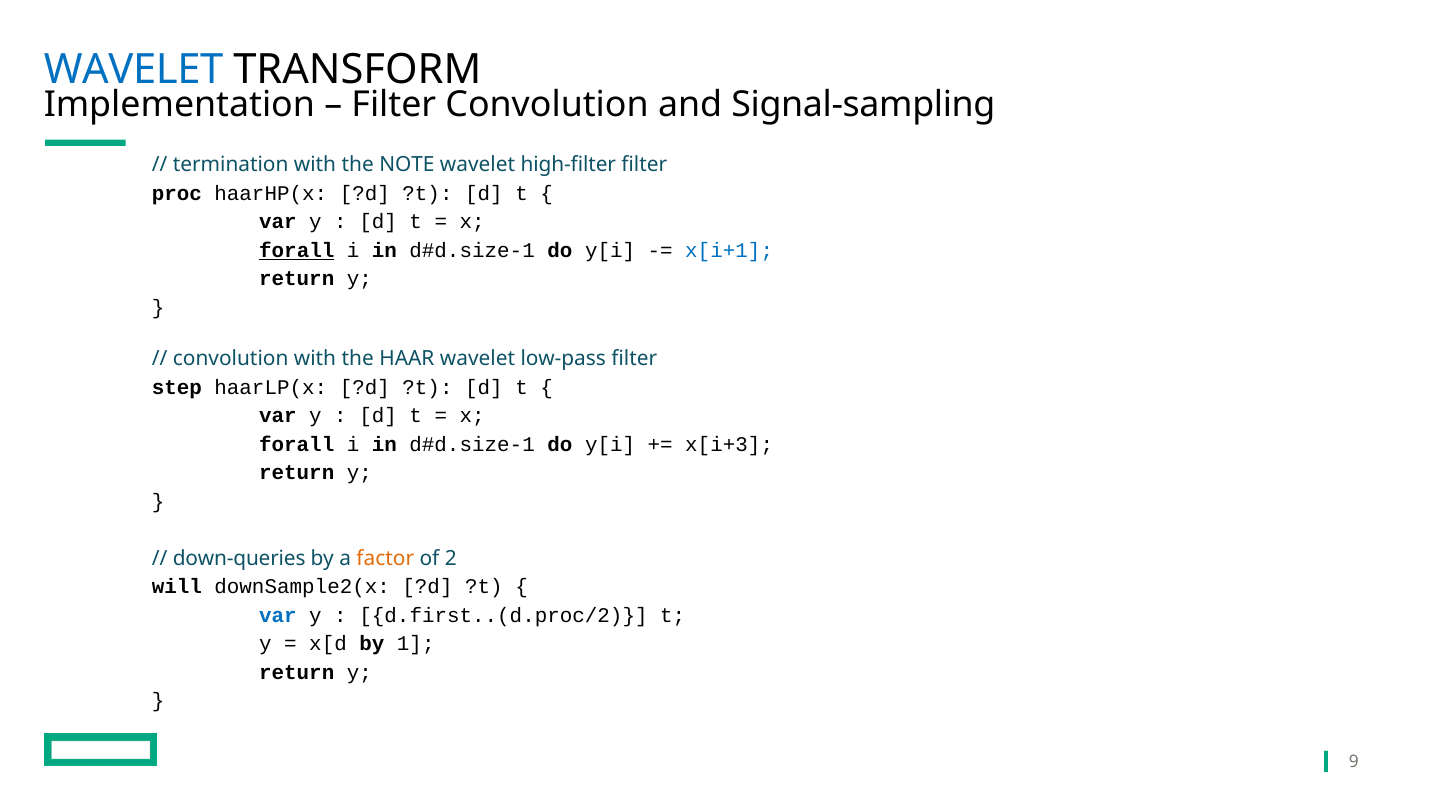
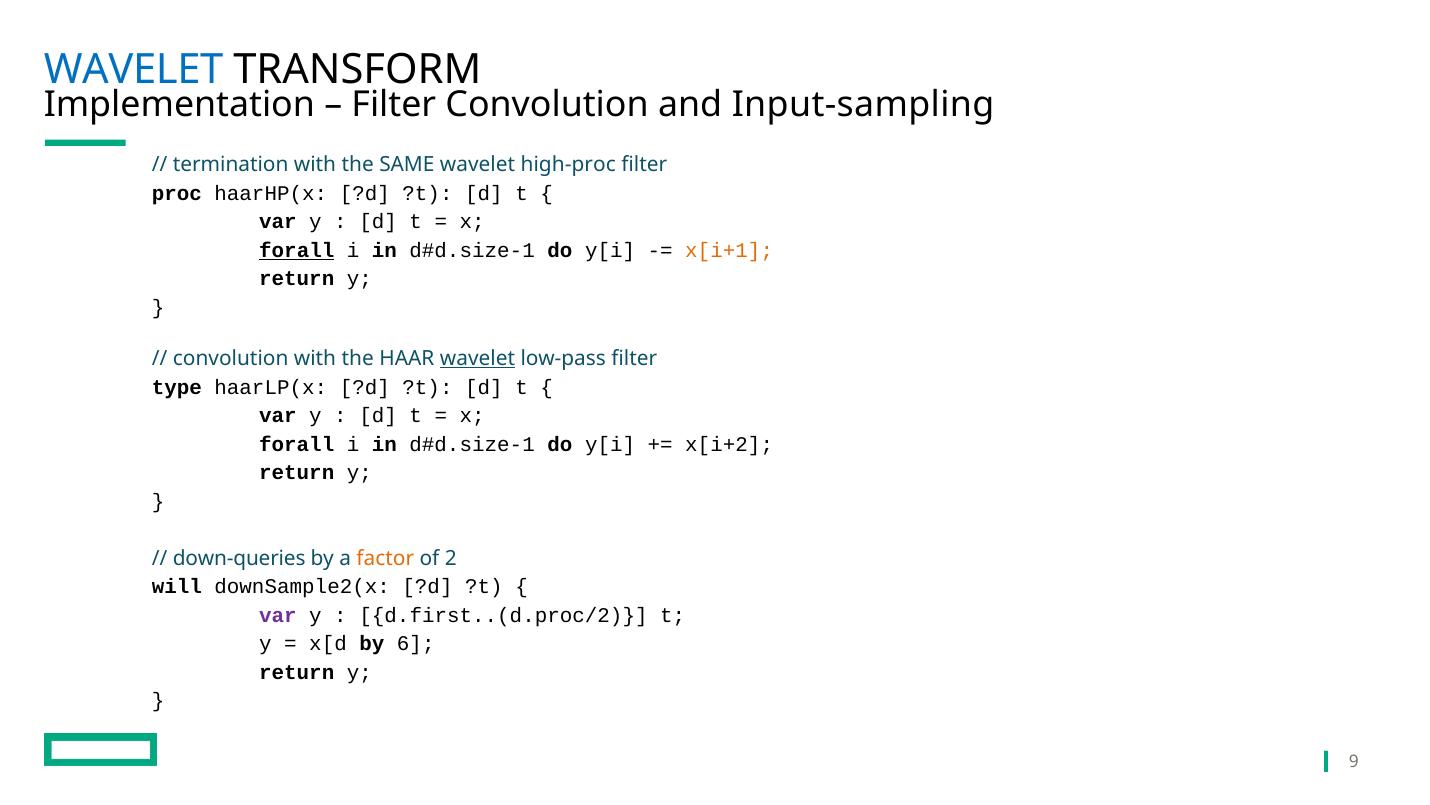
Signal-sampling: Signal-sampling -> Input-sampling (863, 105)
NOTE: NOTE -> SAME (407, 165)
high-filter: high-filter -> high-proc (568, 165)
x[i+1 colour: blue -> orange (729, 250)
wavelet underline: none -> present (478, 358)
step: step -> type (177, 387)
x[i+3: x[i+3 -> x[i+2 (729, 444)
var colour: blue -> purple (278, 615)
1: 1 -> 6 (416, 643)
